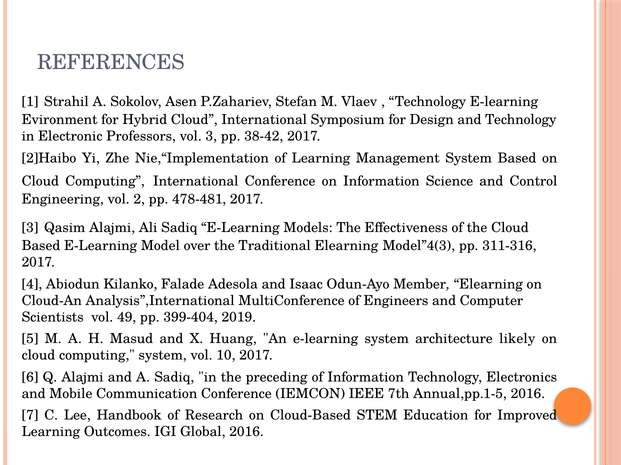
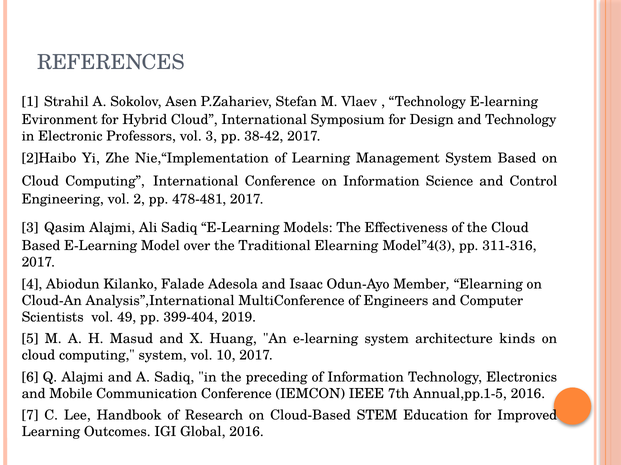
likely: likely -> kinds (517, 339)
